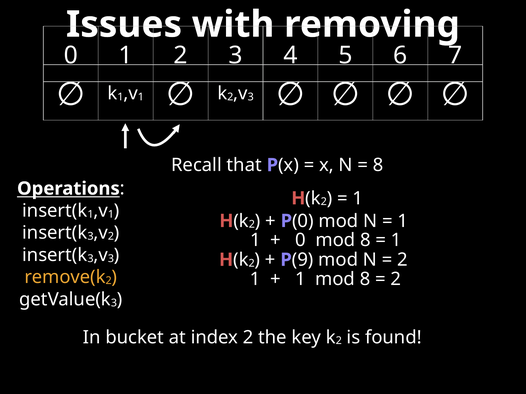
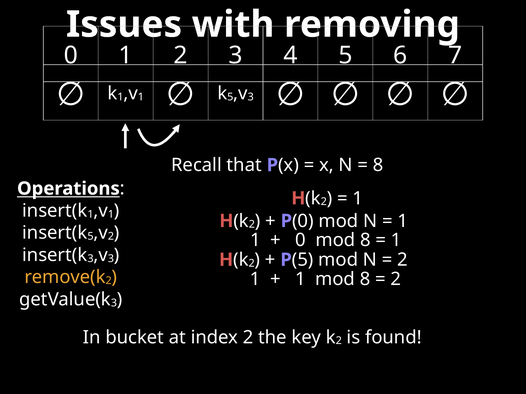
2: 2 -> 5 (230, 97)
3: 3 -> 5 (91, 237)
9: 9 -> 5 (303, 260)
